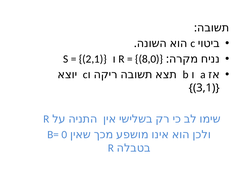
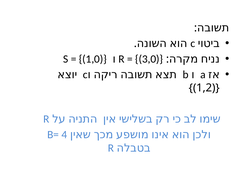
2,1: 2,1 -> 1,0 (93, 59)
8,0: 8,0 -> 3,0 (149, 59)
3,1: 3,1 -> 1,2 (204, 88)
0: 0 -> 4 (64, 135)
